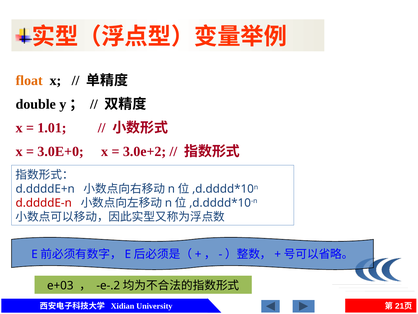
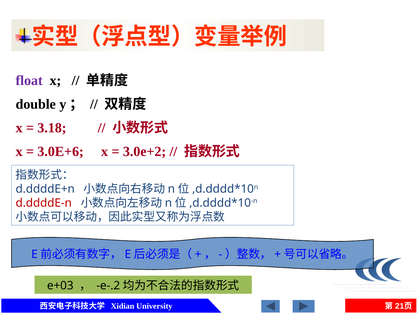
float colour: orange -> purple (29, 80)
1.01: 1.01 -> 3.18 (52, 128)
3.0E+0: 3.0E+0 -> 3.0E+6 (61, 151)
